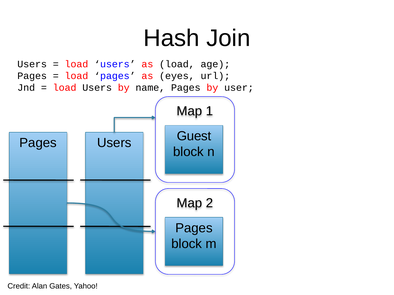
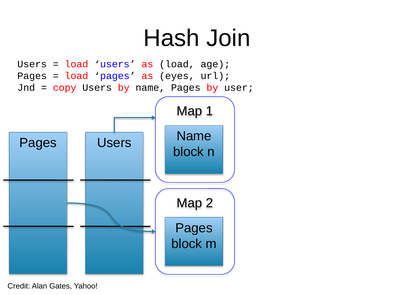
load: load -> copy (65, 88)
Guest: Guest -> Name (194, 136)
